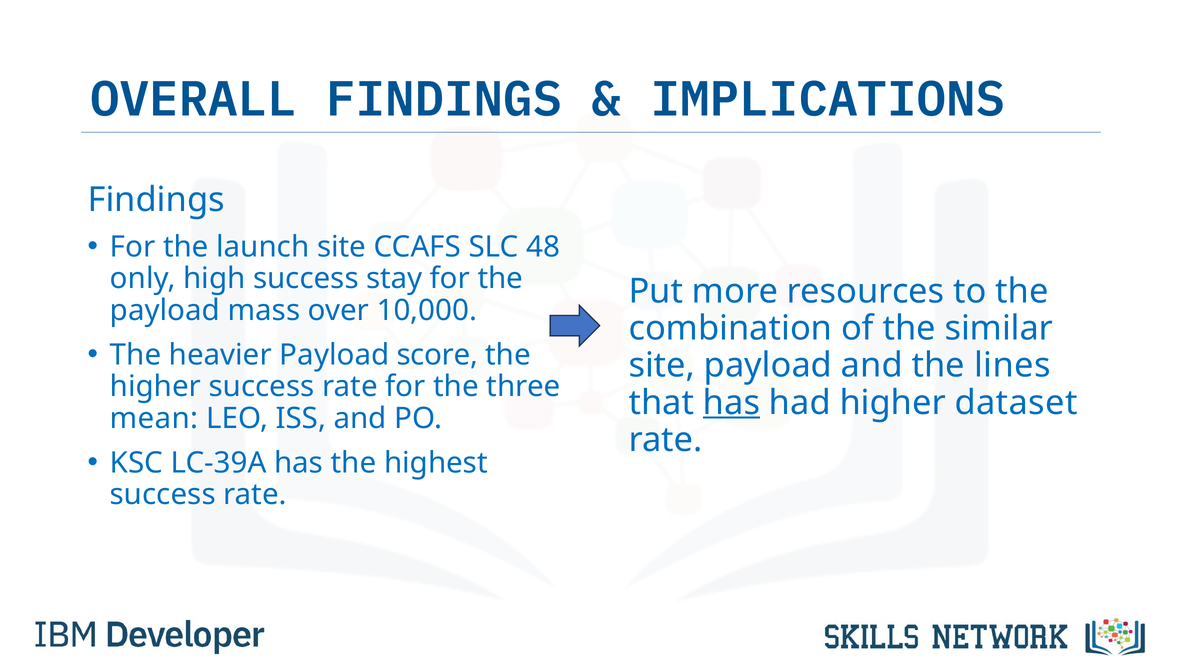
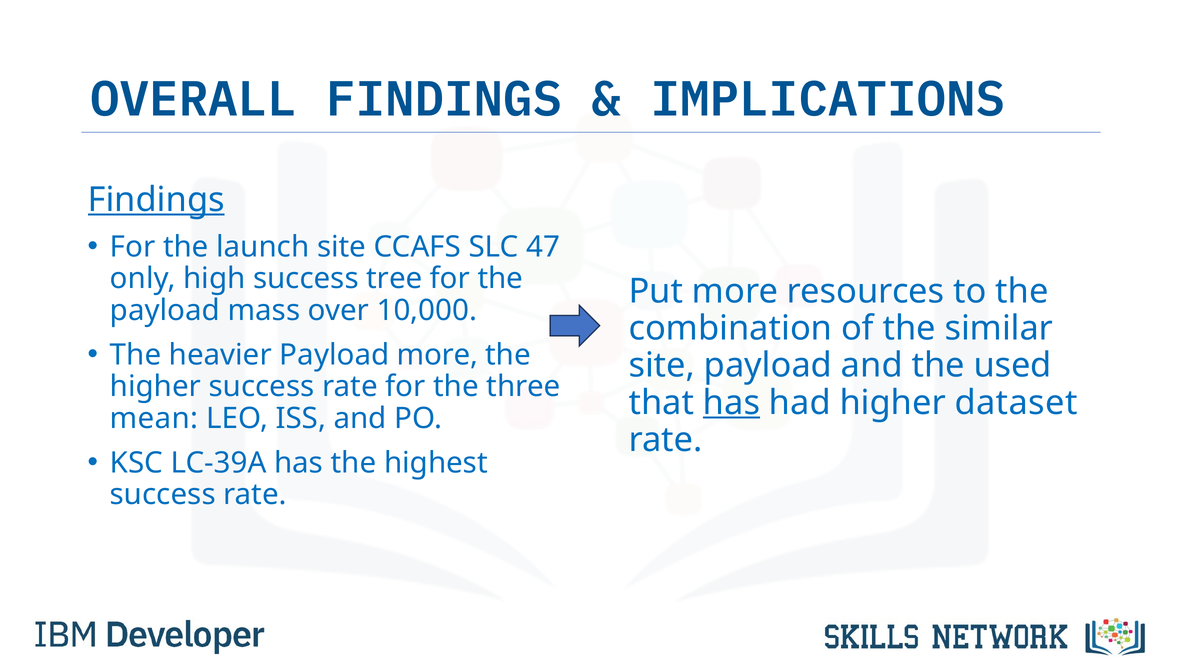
Findings underline: none -> present (156, 200)
48: 48 -> 47 (543, 247)
stay: stay -> tree (394, 279)
Payload score: score -> more (437, 355)
lines: lines -> used (1013, 365)
